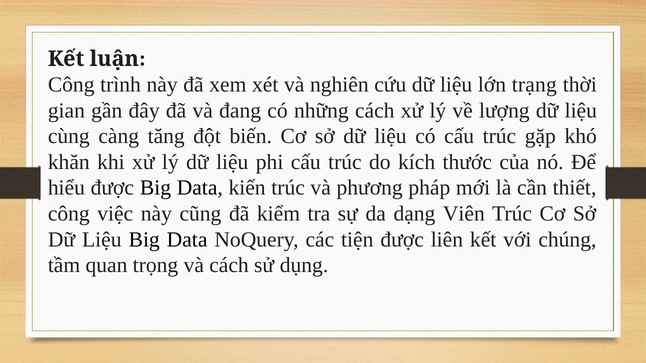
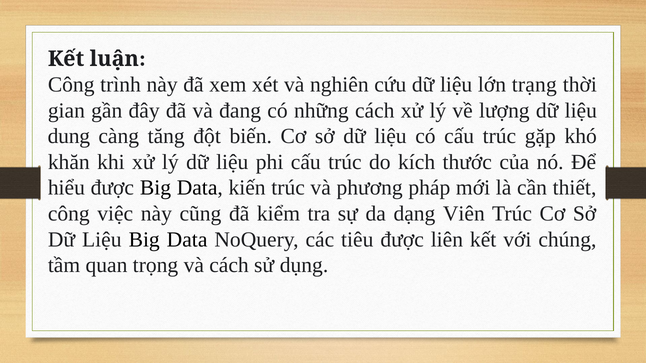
cùng: cùng -> dung (69, 136)
tiện: tiện -> tiêu (357, 240)
